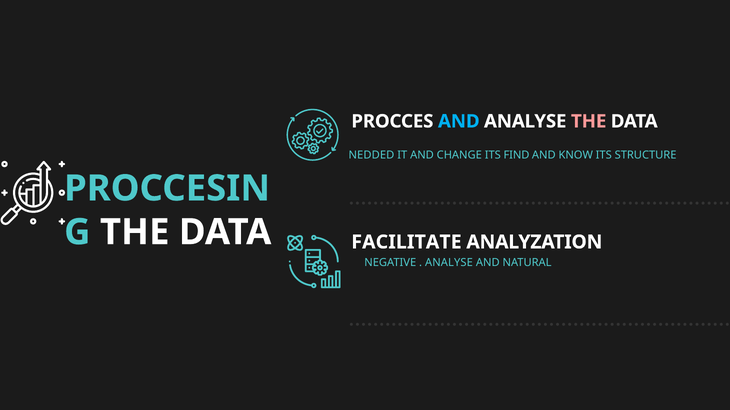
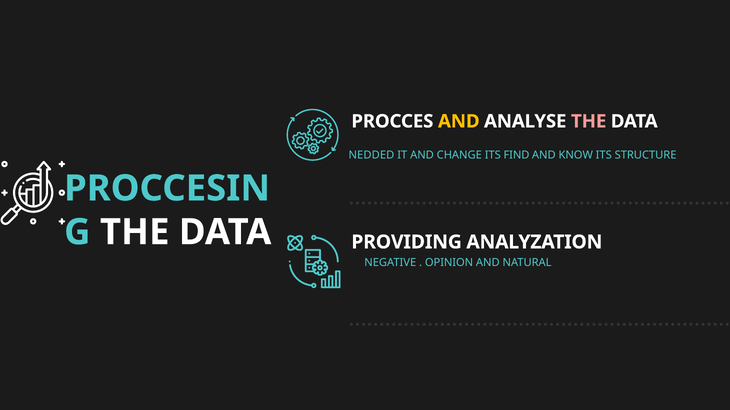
AND colour: light blue -> yellow (459, 122)
FACILITATE: FACILITATE -> PROVIDING (407, 242)
ANALYSE: ANALYSE -> OPINION (449, 263)
